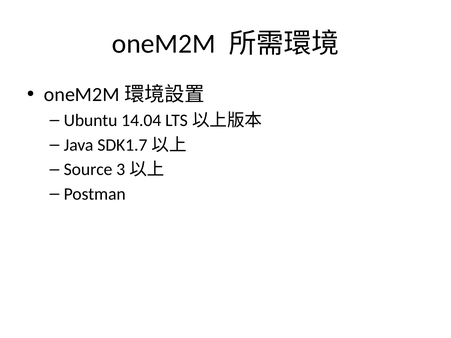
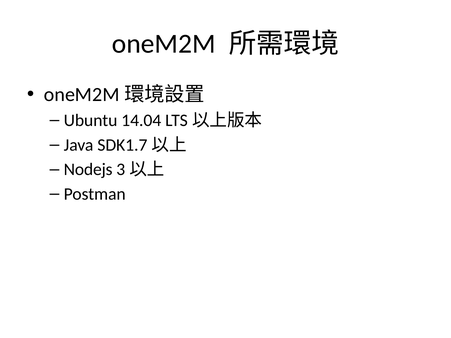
Source: Source -> Nodejs (88, 170)
